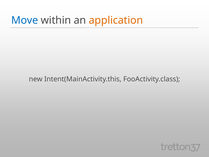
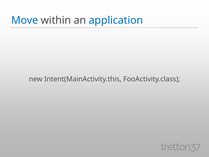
application colour: orange -> blue (116, 20)
